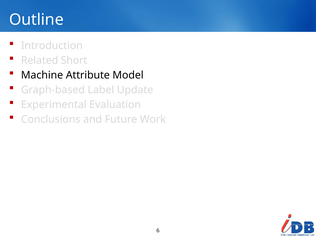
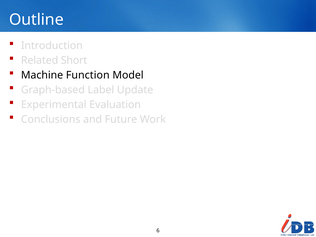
Attribute: Attribute -> Function (88, 75)
